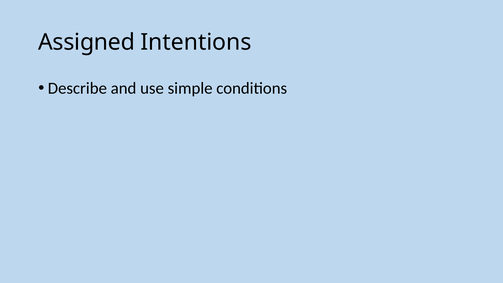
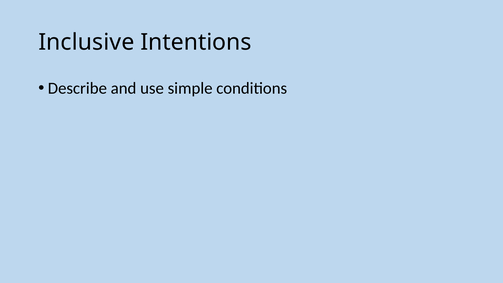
Assigned: Assigned -> Inclusive (86, 42)
